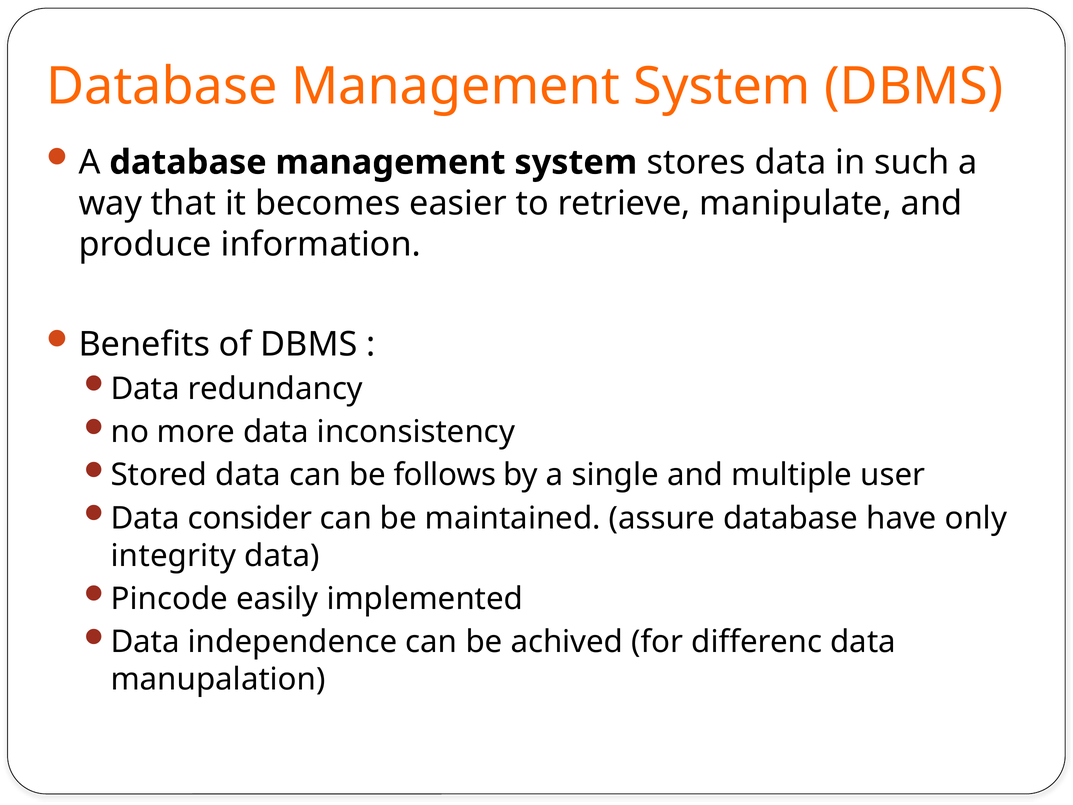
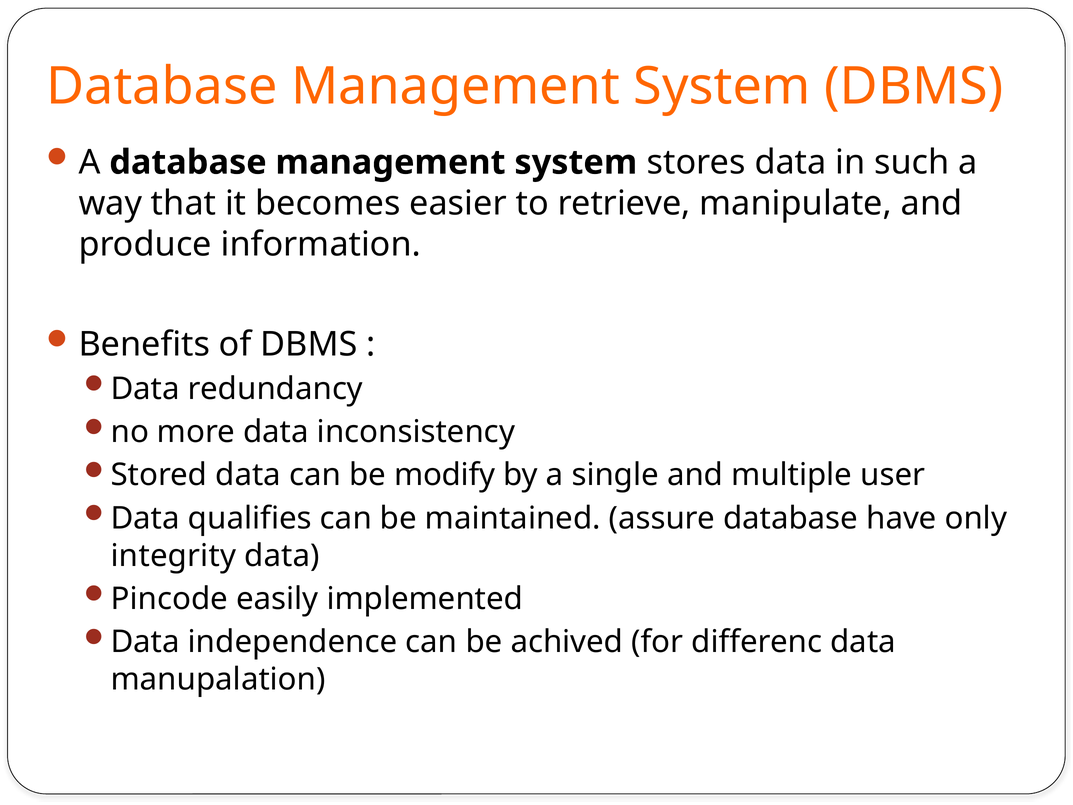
follows: follows -> modify (445, 475)
consider: consider -> qualifies (250, 518)
